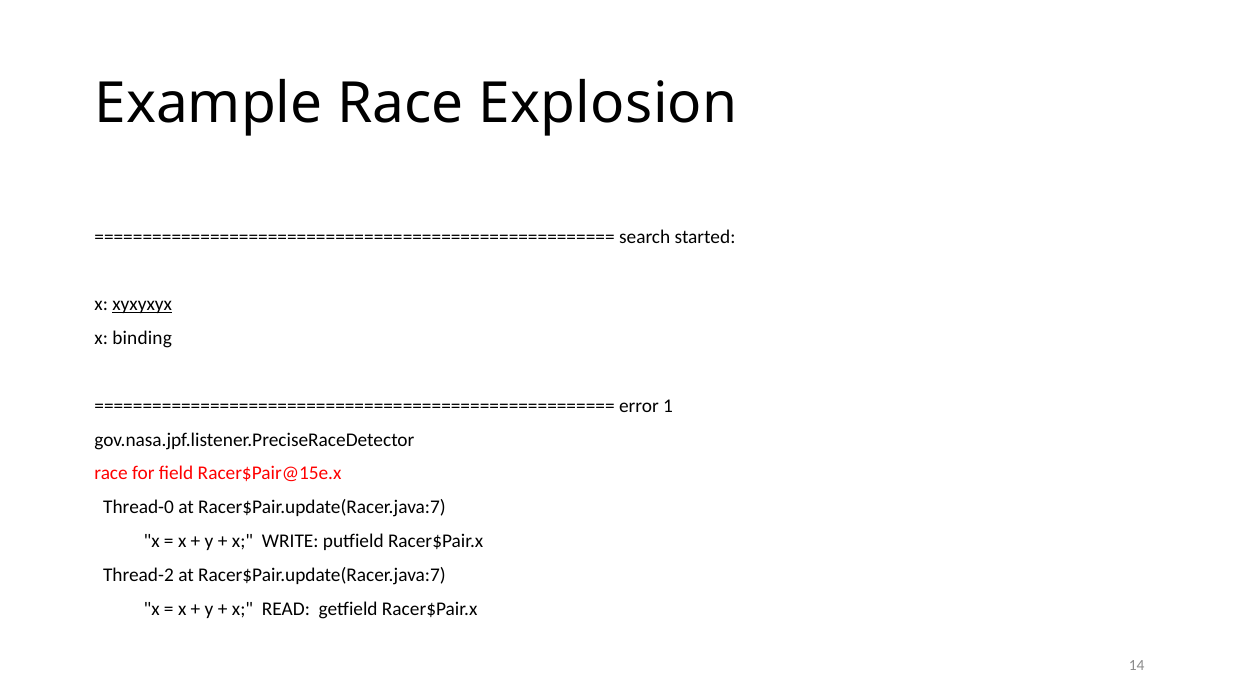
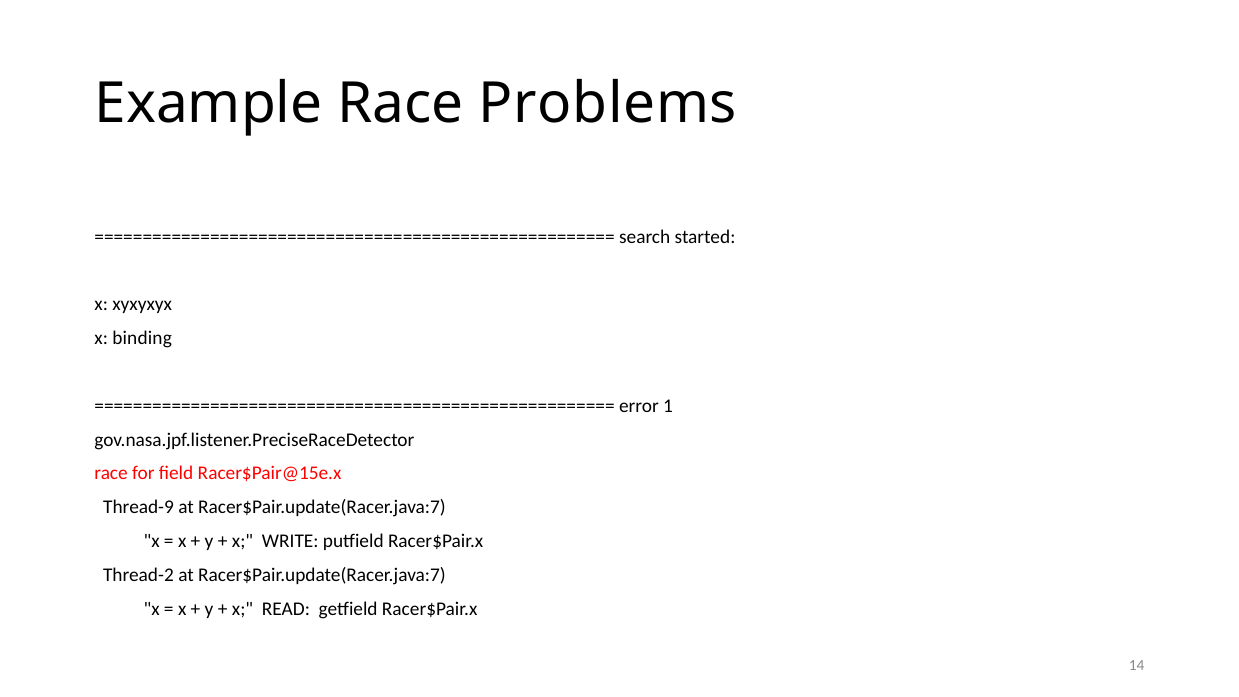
Explosion: Explosion -> Problems (608, 104)
xyxyxyx underline: present -> none (142, 304)
Thread-0: Thread-0 -> Thread-9 (139, 507)
